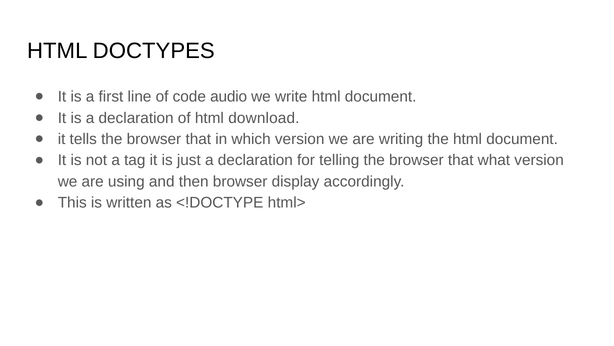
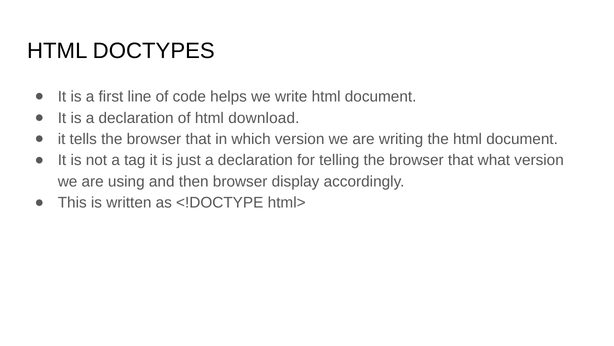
audio: audio -> helps (229, 97)
